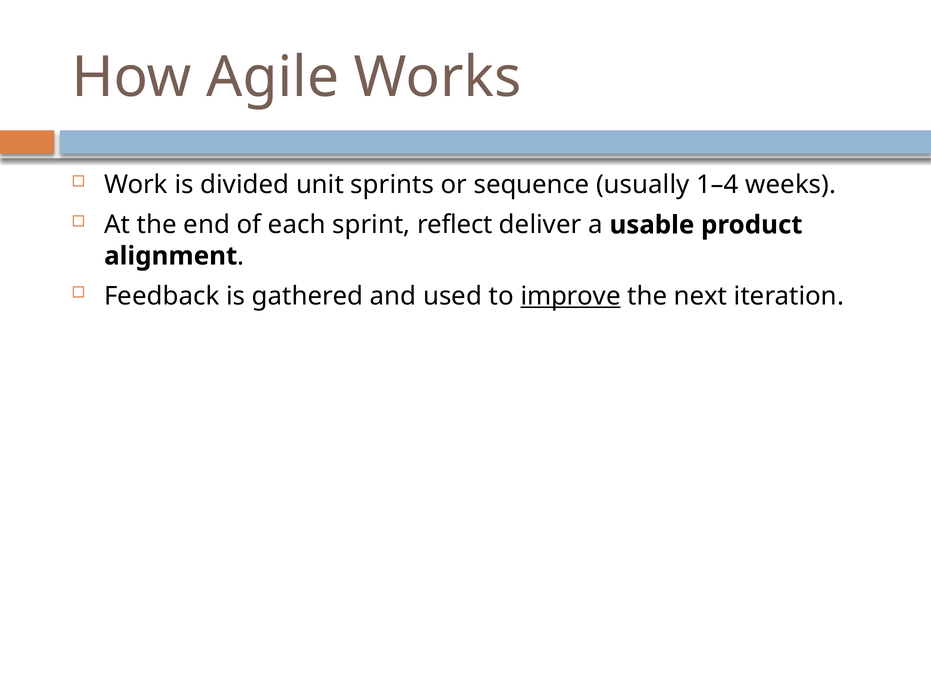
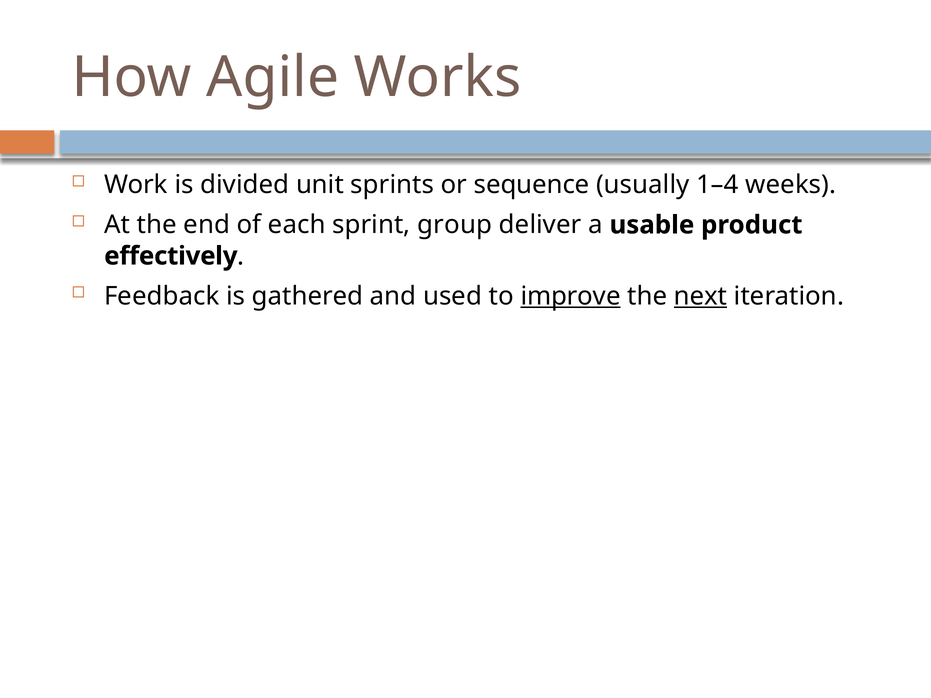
reflect: reflect -> group (455, 225)
alignment: alignment -> effectively (171, 256)
next underline: none -> present (701, 296)
